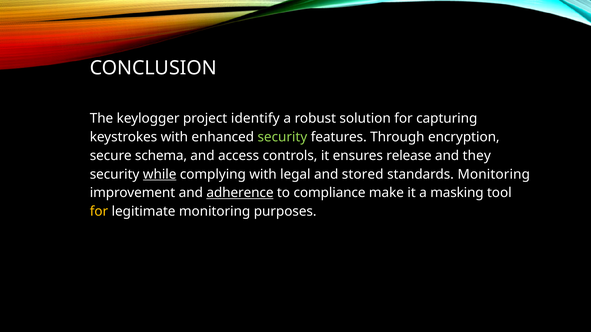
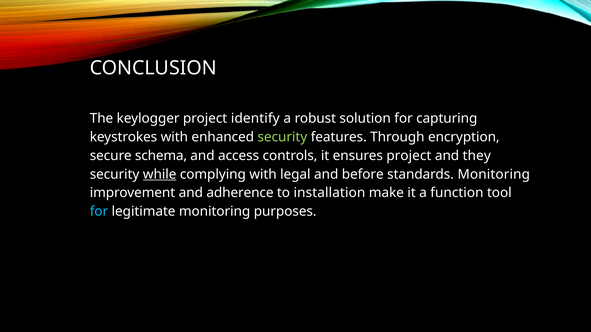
ensures release: release -> project (409, 156)
stored: stored -> before (363, 175)
adherence underline: present -> none (240, 193)
compliance: compliance -> installation (329, 193)
masking: masking -> function (457, 193)
for colour: yellow -> light blue (99, 212)
